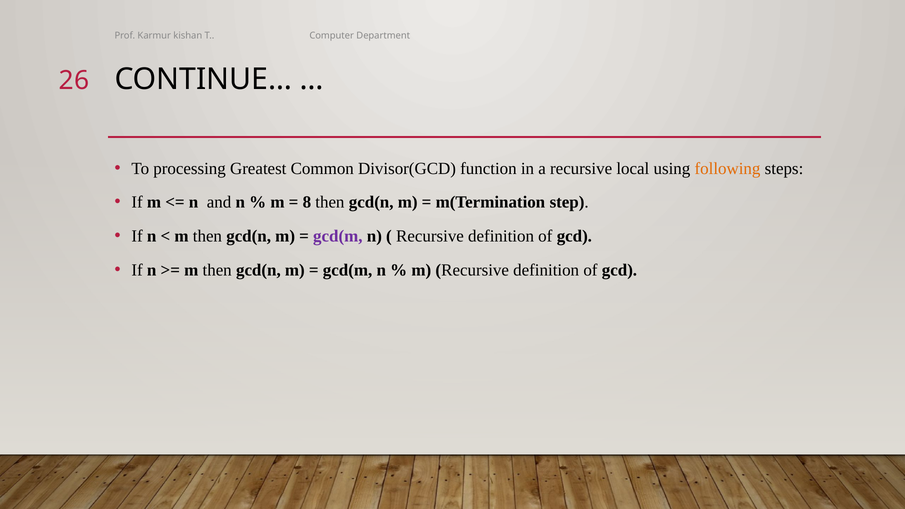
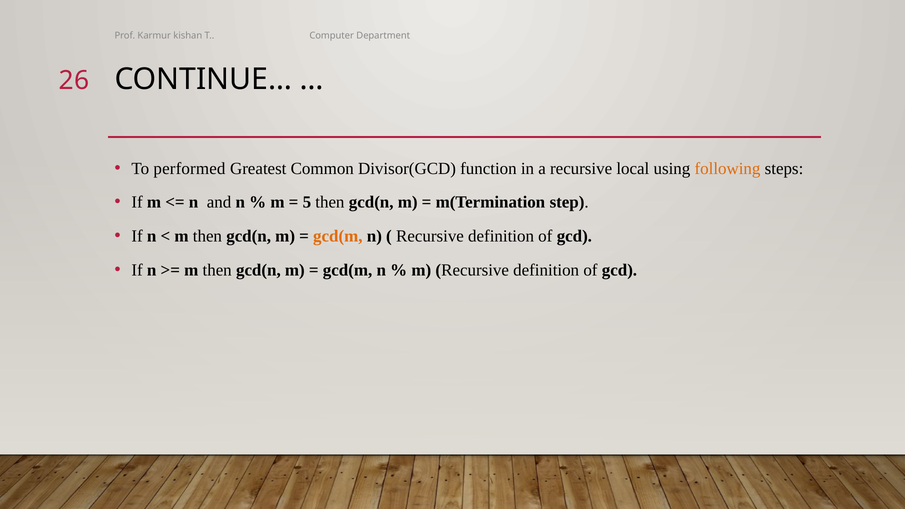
processing: processing -> performed (189, 168)
8: 8 -> 5 (307, 202)
gcd(m colour: purple -> orange (338, 236)
